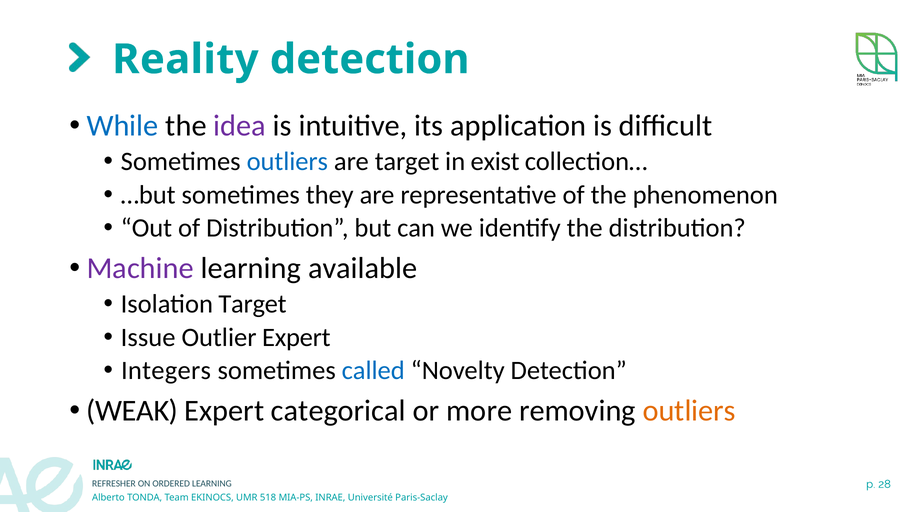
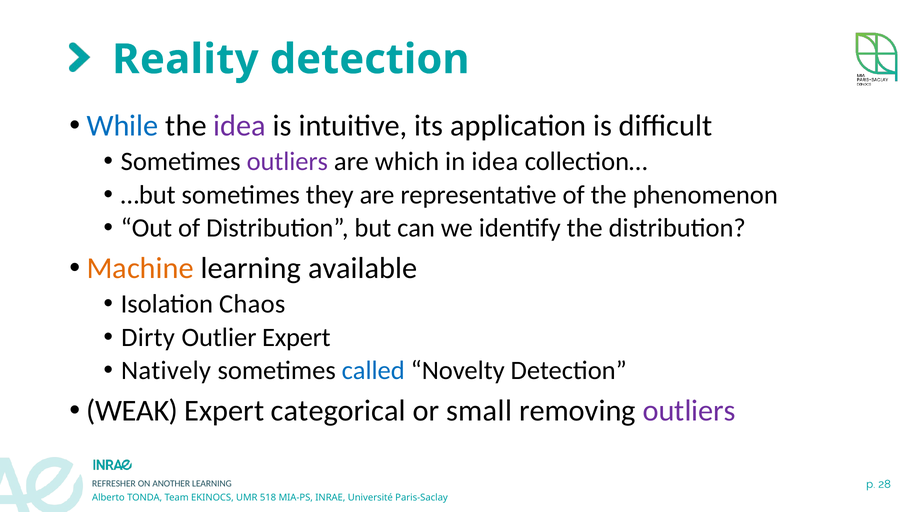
outliers colour: blue -> purple (287, 162)
are target: target -> which (407, 162)
in exist: exist -> idea (495, 162)
Machine colour: purple -> orange (140, 269)
Isolation Target: Target -> Chaos (252, 304)
Issue: Issue -> Dirty (148, 338)
Integers: Integers -> Natively (166, 371)
more: more -> small (479, 411)
outliers colour: orange -> purple (689, 411)
ORDERED: ORDERED -> ANOTHER (171, 484)
